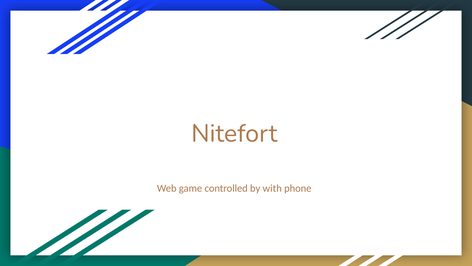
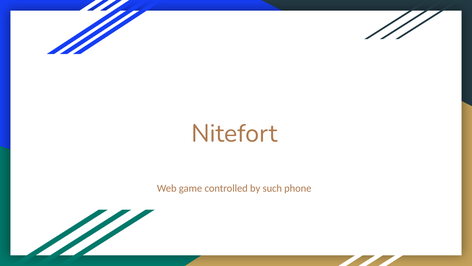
with: with -> such (272, 188)
